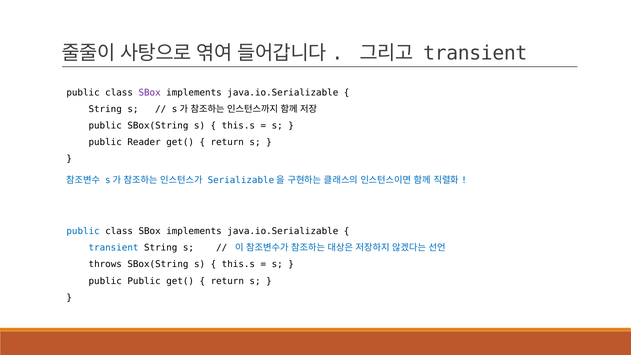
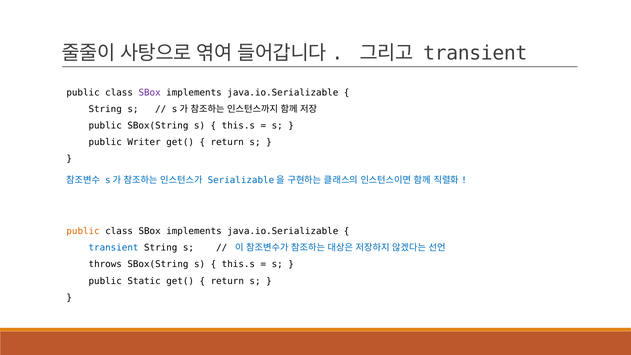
Reader: Reader -> Writer (144, 142)
public colour: blue -> orange (83, 231)
public Public: Public -> Static (144, 281)
